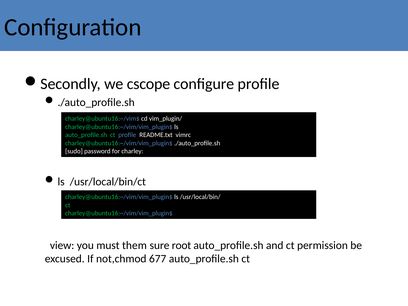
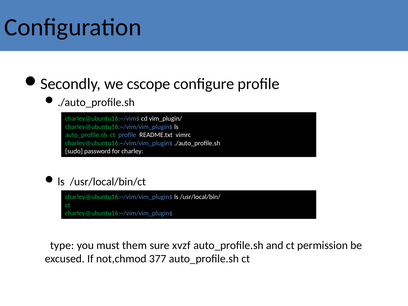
view: view -> type (62, 245)
root: root -> xvzf (181, 245)
677: 677 -> 377 (158, 259)
